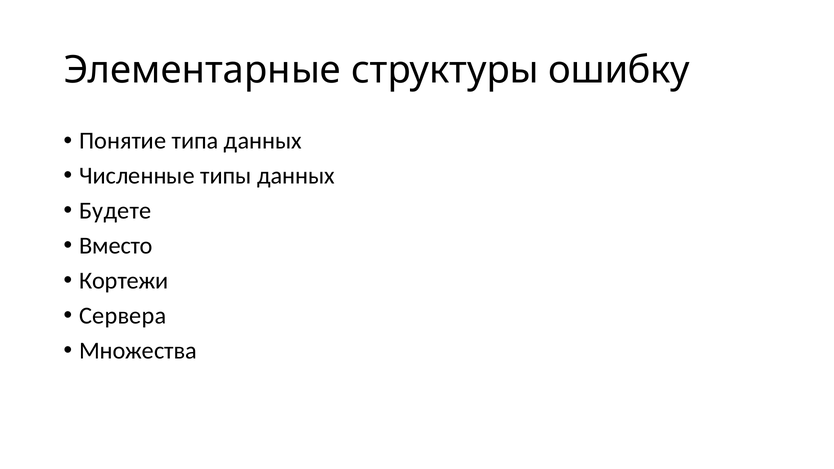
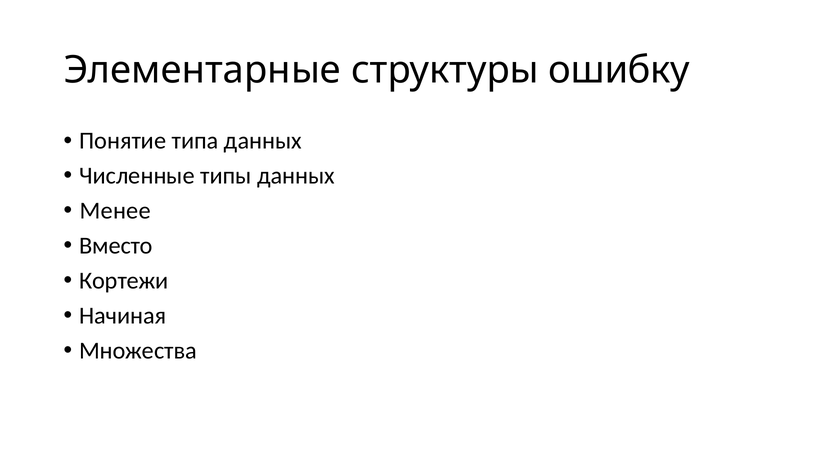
Будете: Будете -> Менее (115, 211)
Сервера: Сервера -> Начиная (123, 316)
